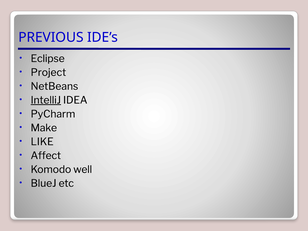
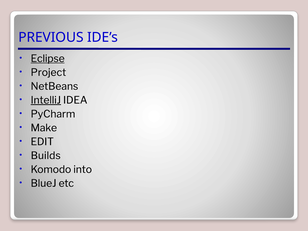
Eclipse underline: none -> present (48, 59)
LIKE: LIKE -> EDIT (42, 142)
Affect: Affect -> Builds (46, 156)
well: well -> into (83, 169)
